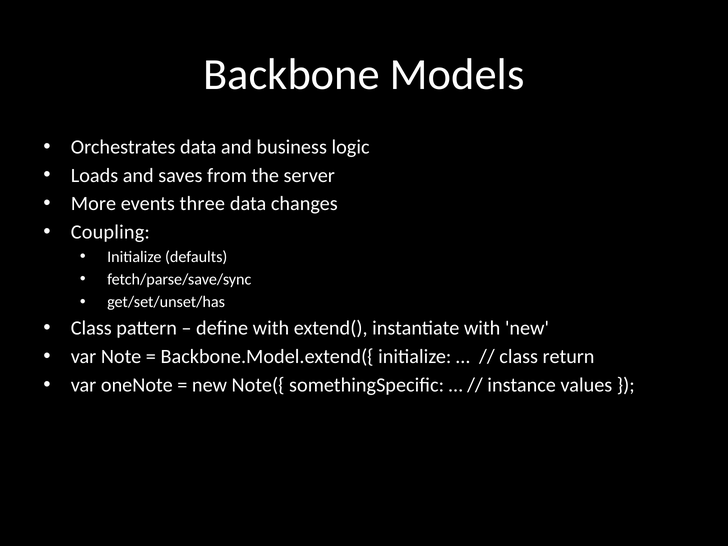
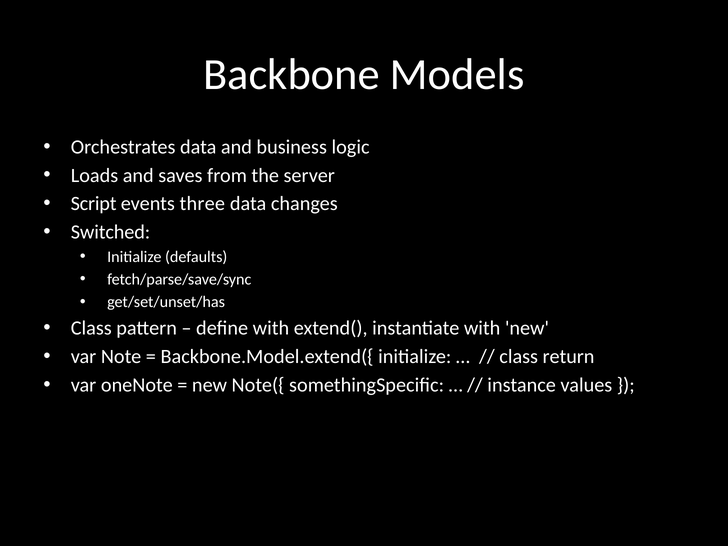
More: More -> Script (94, 204)
Coupling: Coupling -> Switched (111, 232)
